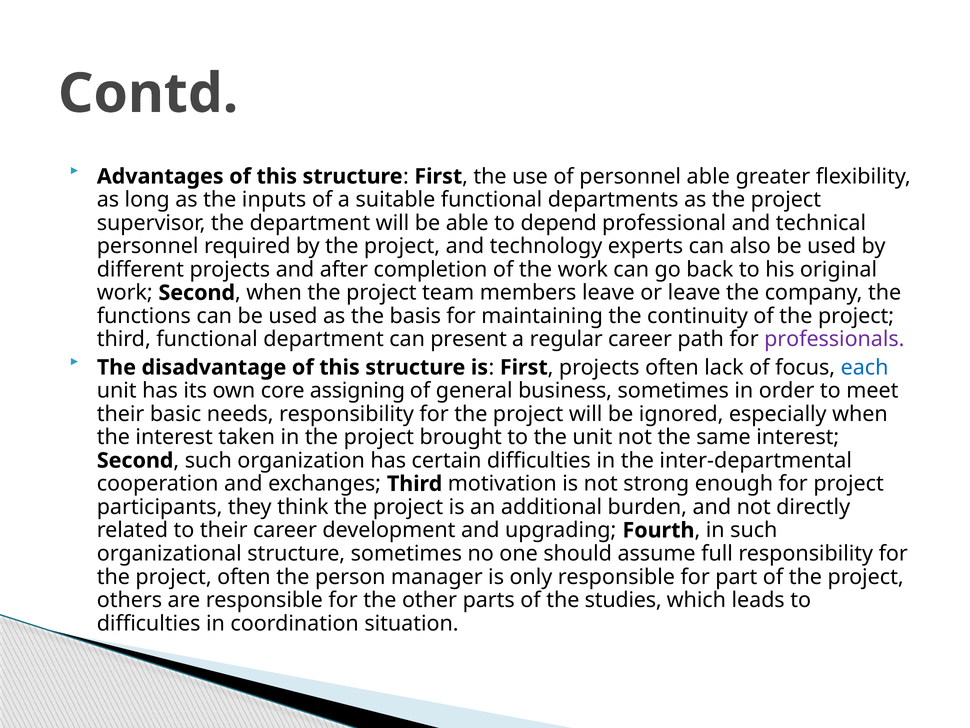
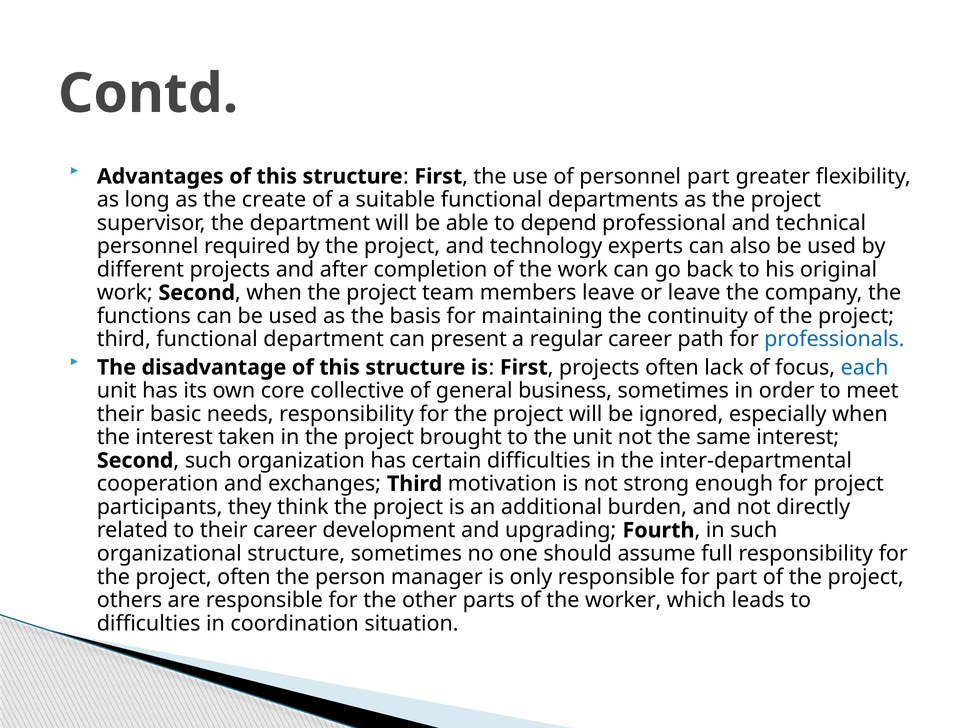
personnel able: able -> part (708, 176)
inputs: inputs -> create (274, 200)
professionals colour: purple -> blue (834, 339)
assigning: assigning -> collective (357, 390)
studies: studies -> worker (623, 600)
